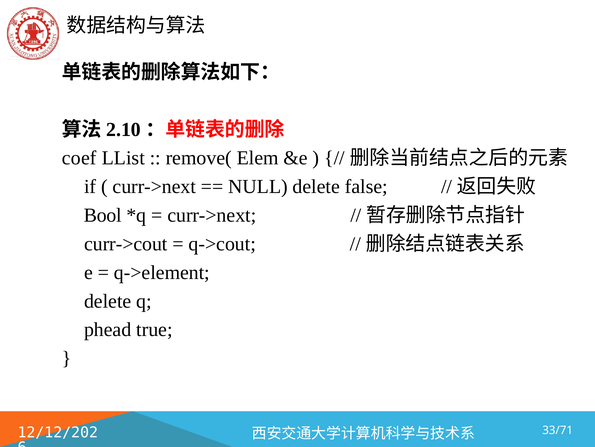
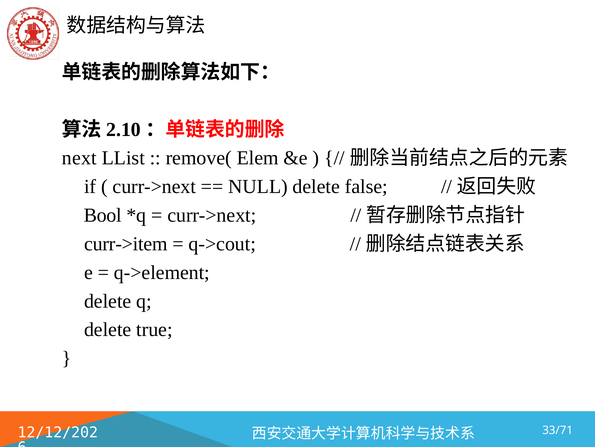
coef: coef -> next (79, 158)
curr->cout: curr->cout -> curr->item (126, 243)
phead: phead -> delete (108, 329)
